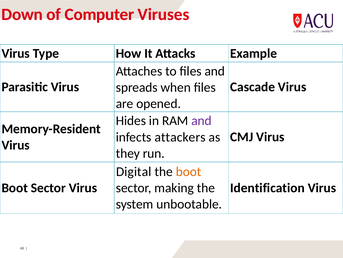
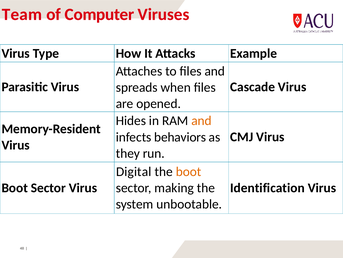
Down: Down -> Team (22, 14)
and colour: purple -> orange (202, 120)
attackers: attackers -> behaviors (180, 137)
